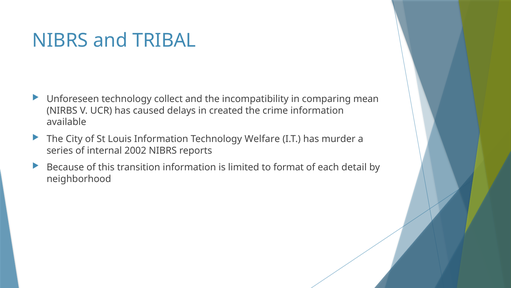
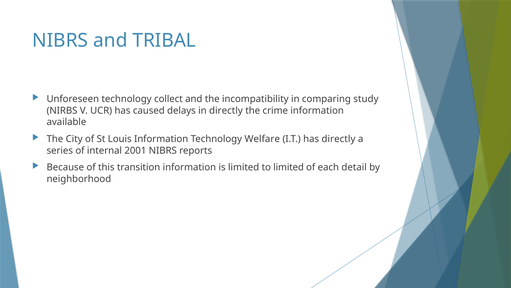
mean: mean -> study (366, 99)
in created: created -> directly (226, 110)
has murder: murder -> directly (338, 139)
2002: 2002 -> 2001 (135, 150)
to format: format -> limited (289, 167)
